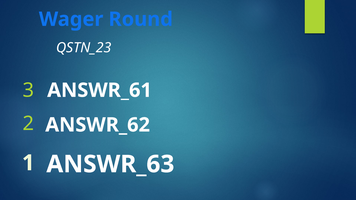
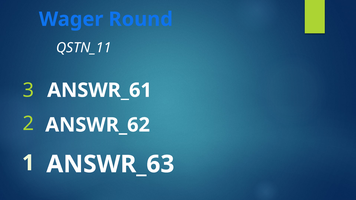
QSTN_23: QSTN_23 -> QSTN_11 (84, 48)
